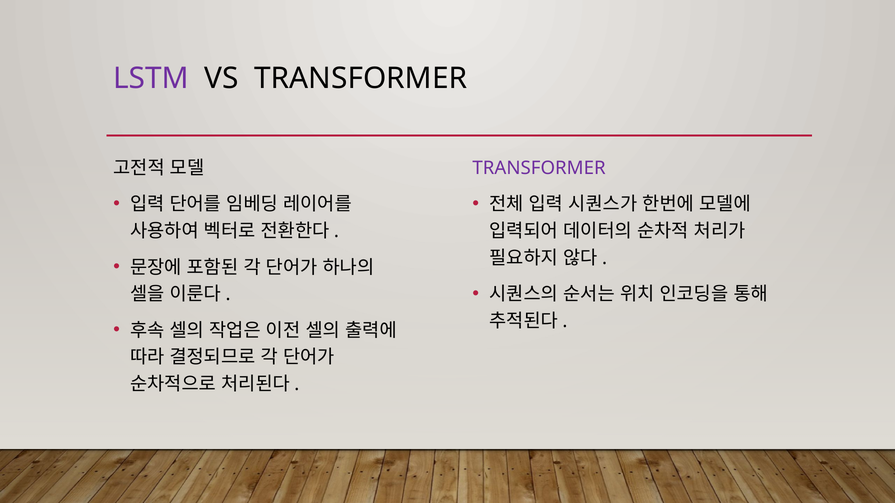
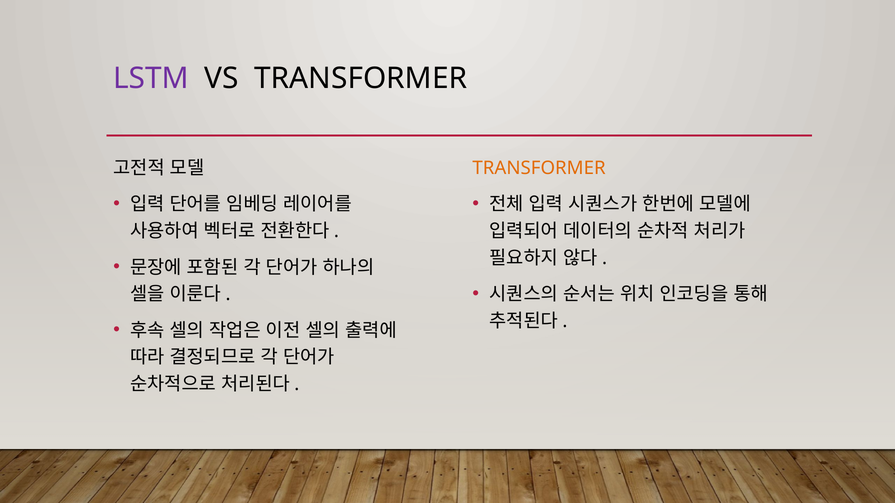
TRANSFORMER colour: purple -> orange (539, 168)
